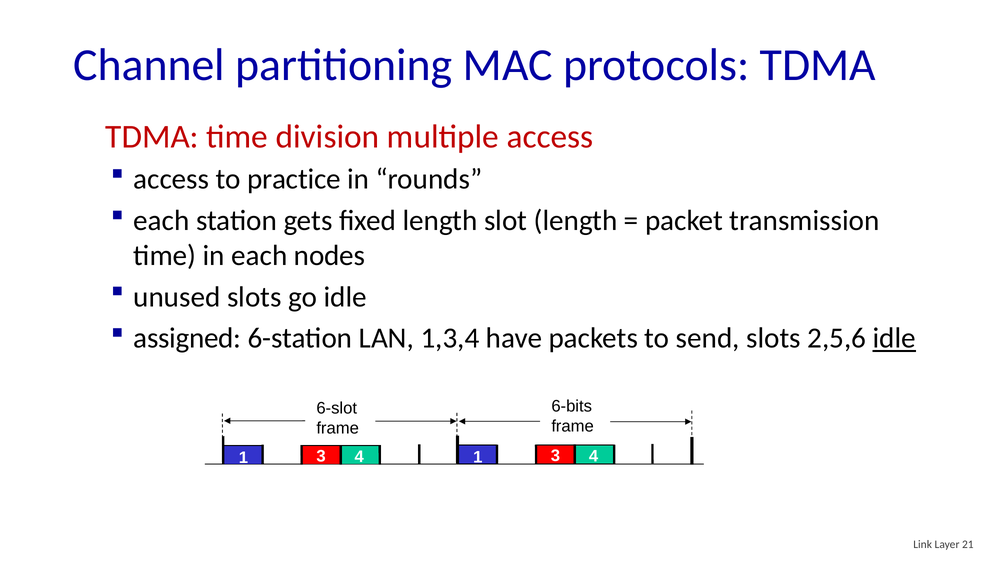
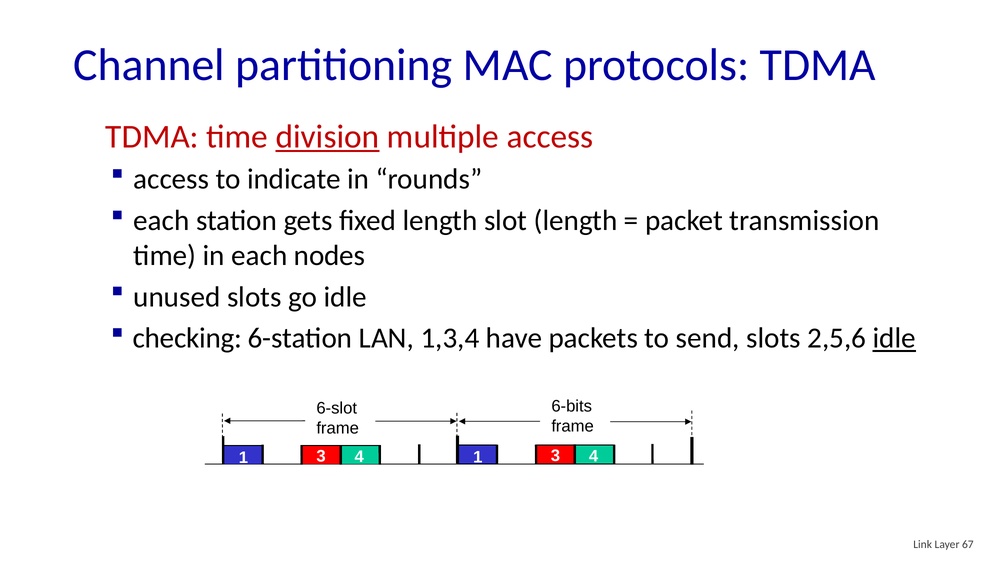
division underline: none -> present (327, 136)
practice: practice -> indicate (294, 179)
assigned: assigned -> checking (187, 338)
21: 21 -> 67 (968, 544)
